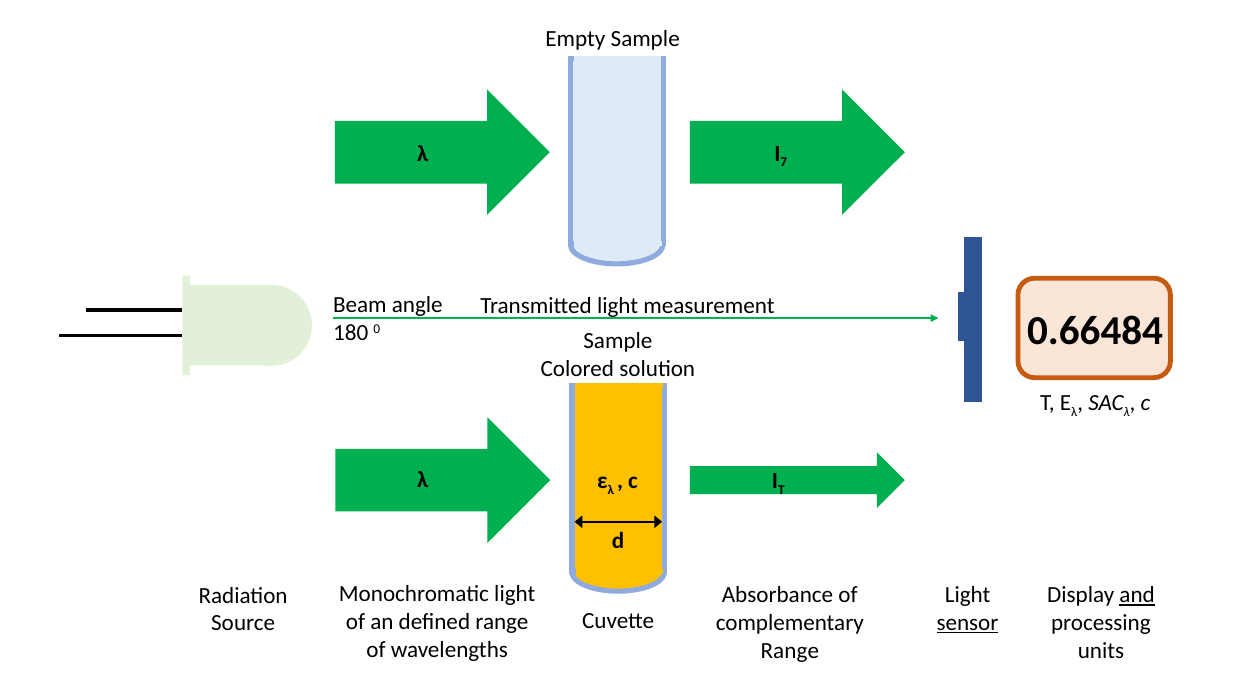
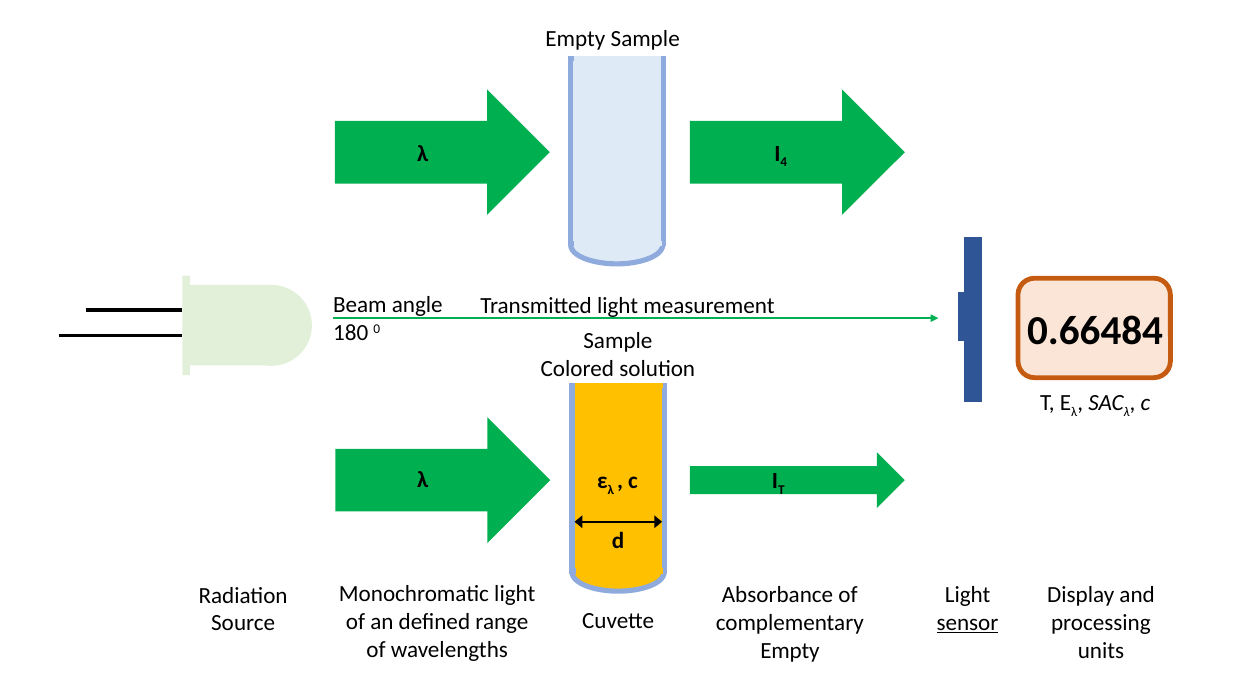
7: 7 -> 4 (784, 163)
and underline: present -> none (1137, 595)
Range: Range -> Empty (790, 651)
